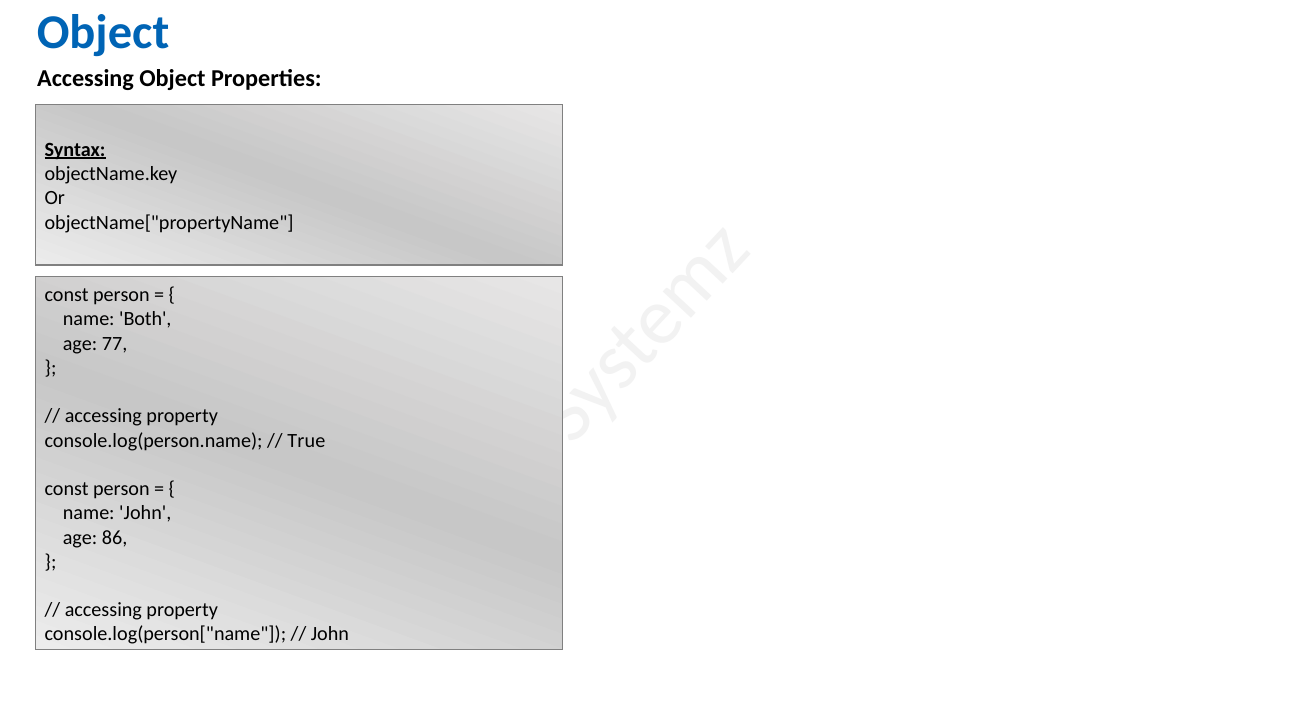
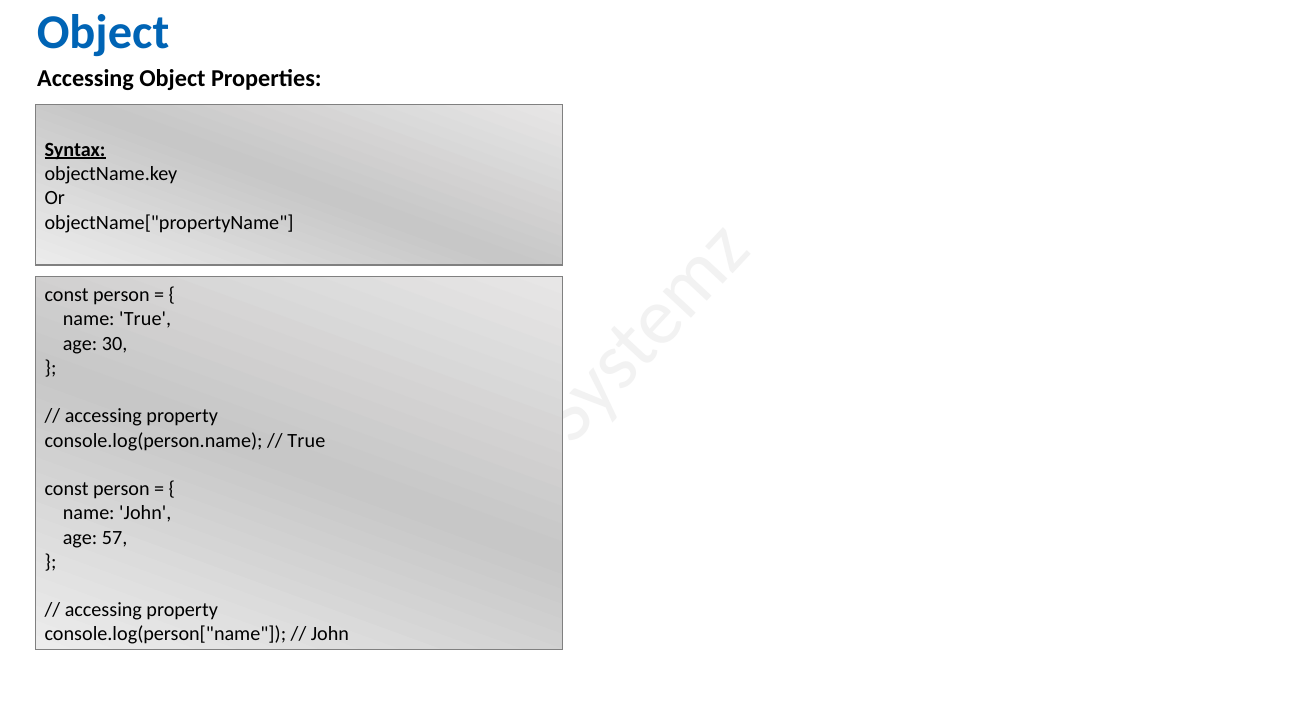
name Both: Both -> True (145, 319)
77: 77 -> 30 (115, 343)
86: 86 -> 57 (115, 537)
